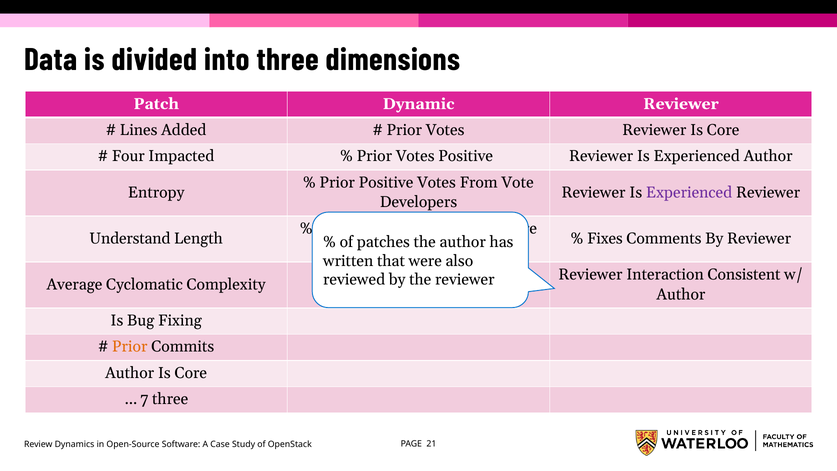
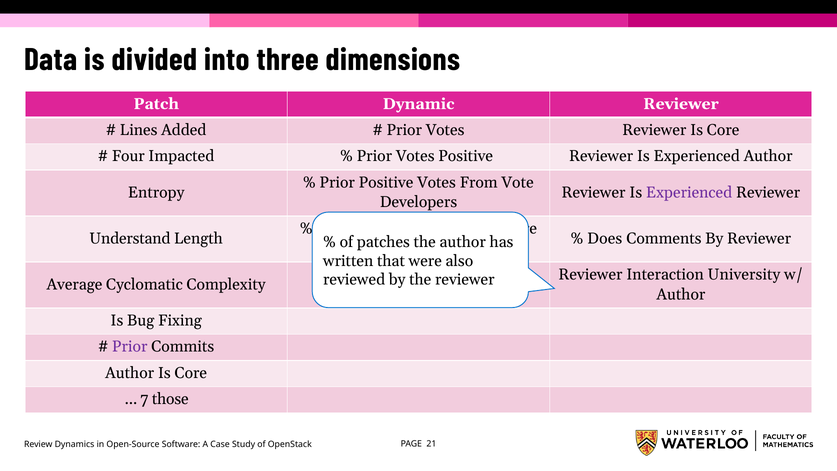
Fixes: Fixes -> Does (605, 238)
Consistent: Consistent -> University (744, 274)
Prior colour: orange -> purple (130, 347)
7 three: three -> those (170, 399)
